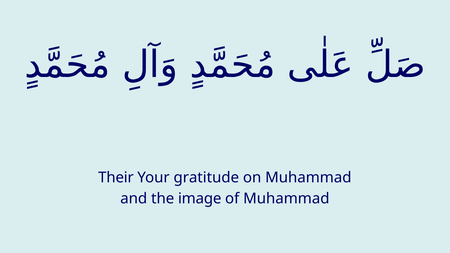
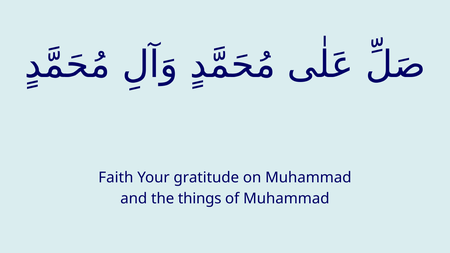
Their: Their -> Faith (116, 178)
image: image -> things (200, 199)
